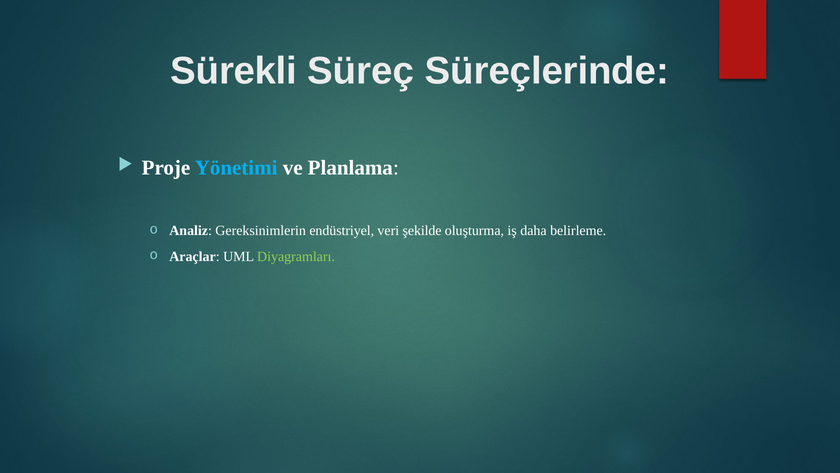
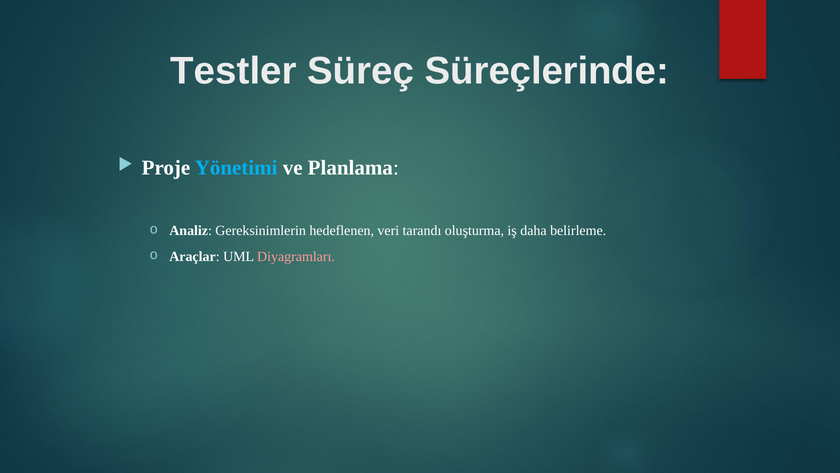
Sürekli: Sürekli -> Testler (234, 71)
endüstriyel: endüstriyel -> hedeflenen (342, 231)
şekilde: şekilde -> tarandı (422, 231)
Diyagramları colour: light green -> pink (296, 256)
